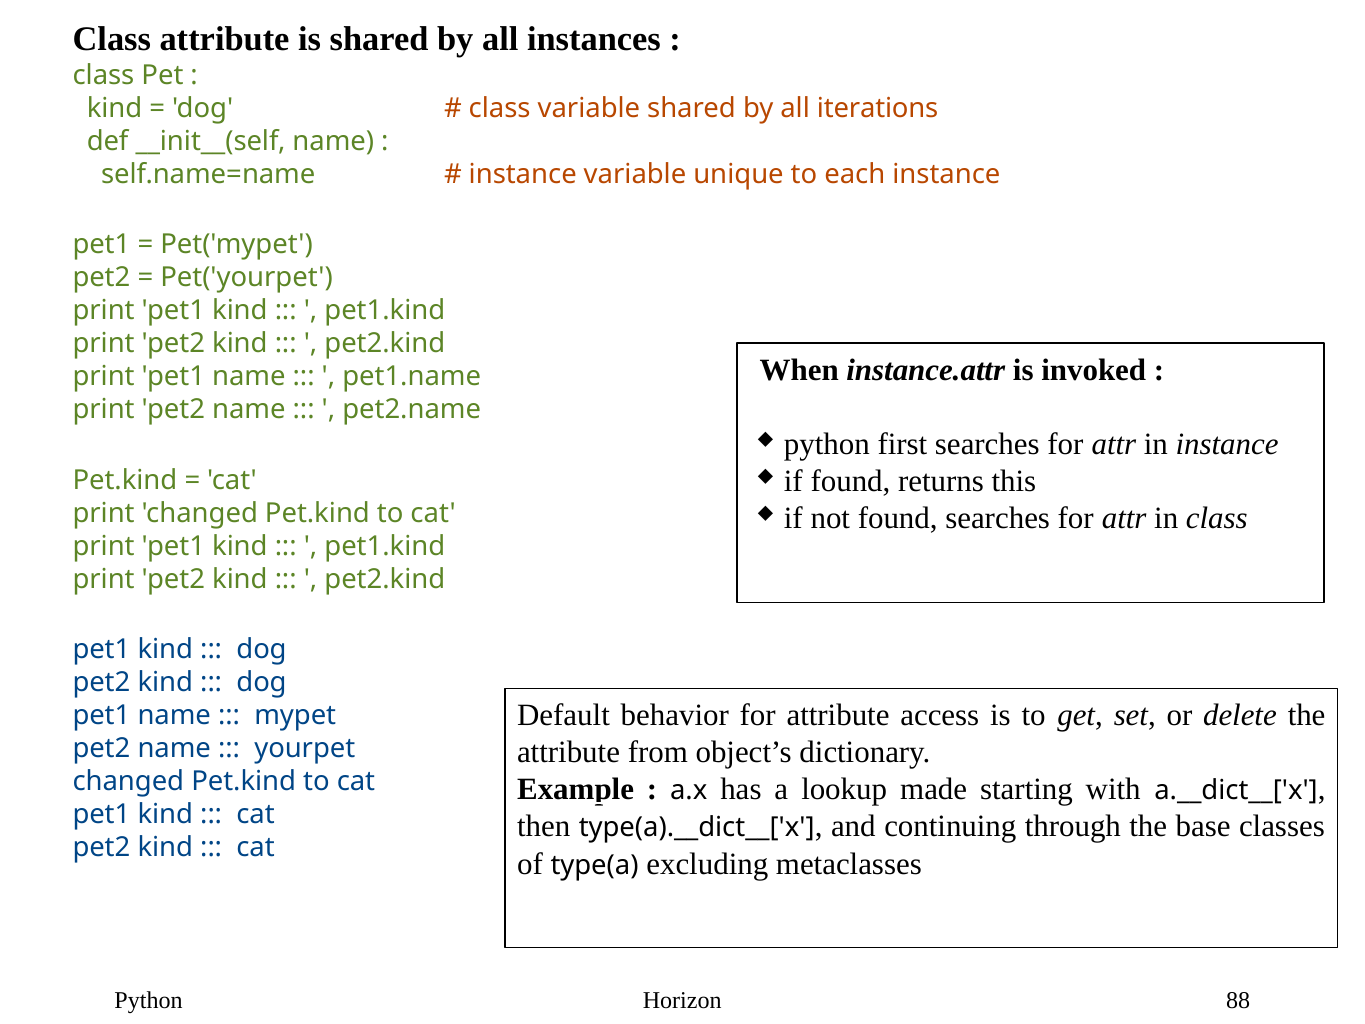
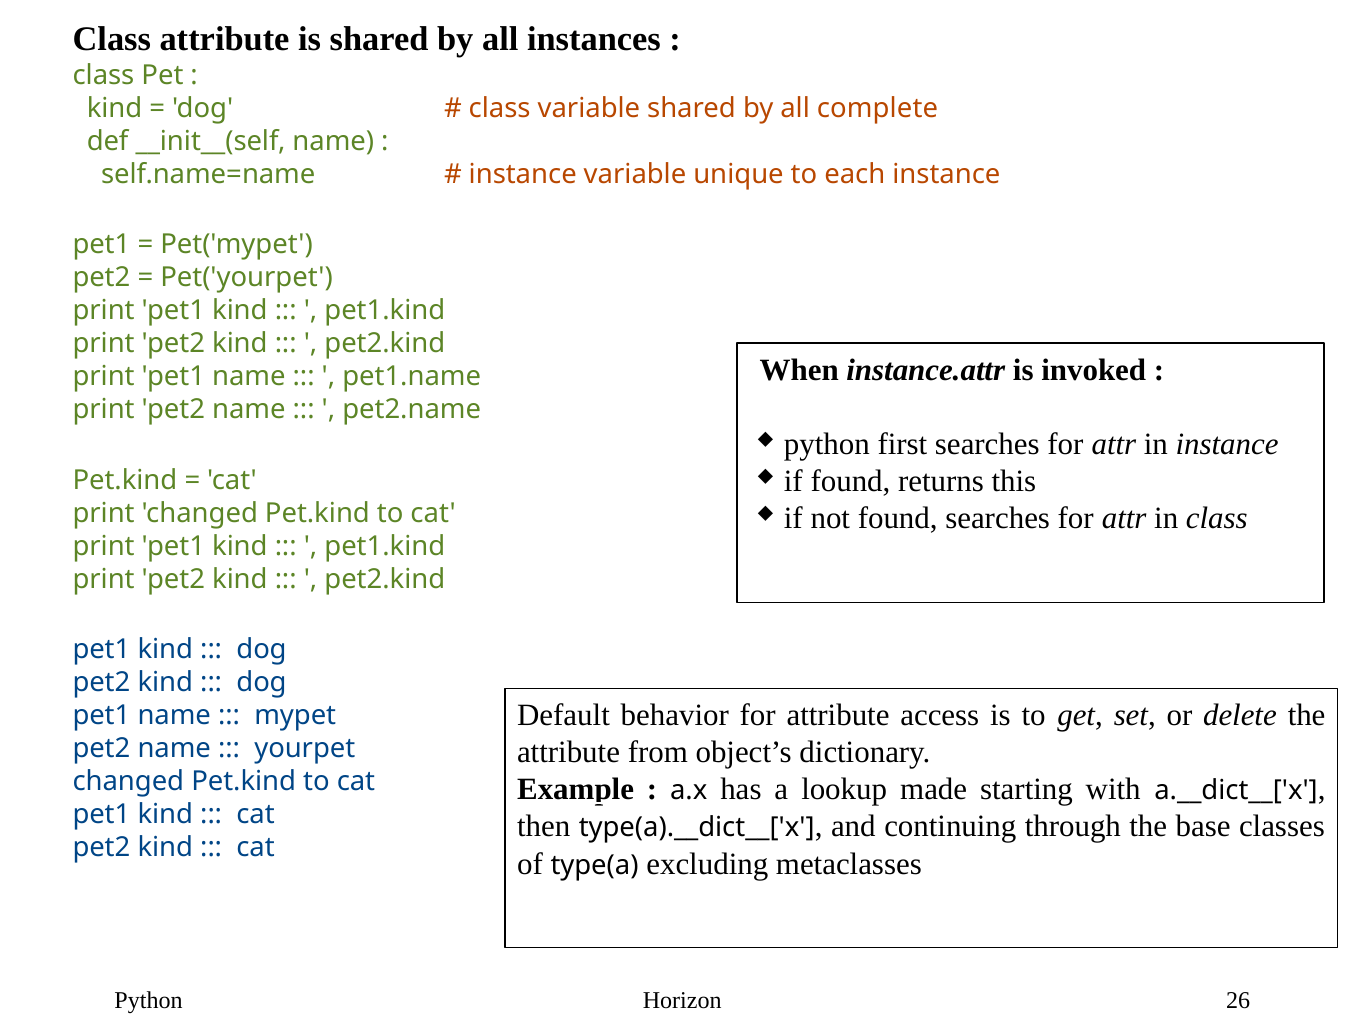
iterations: iterations -> complete (877, 109)
88: 88 -> 26 (1238, 1001)
